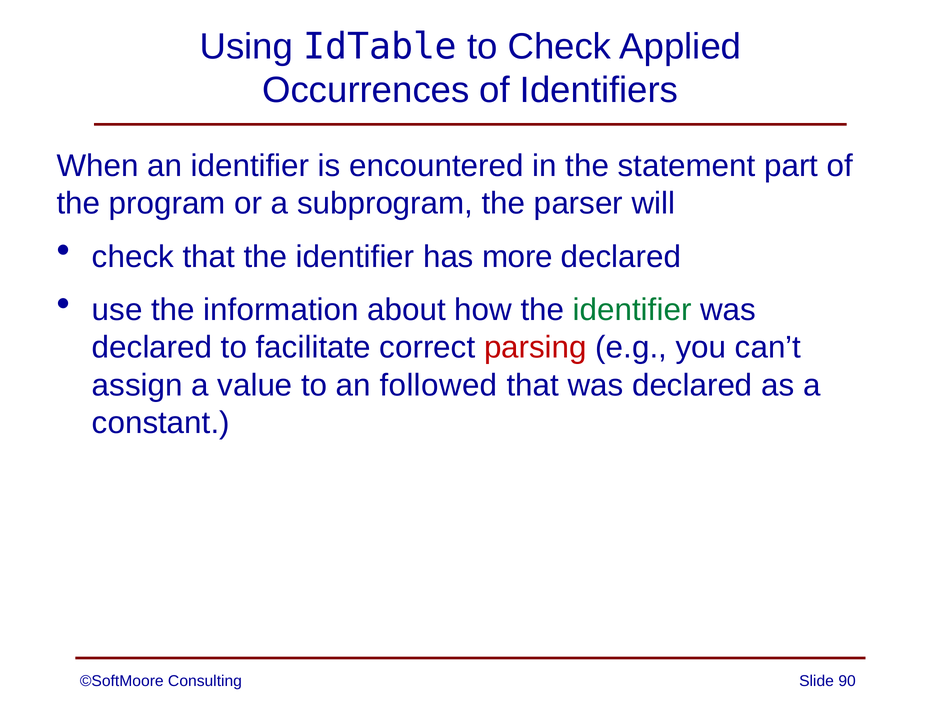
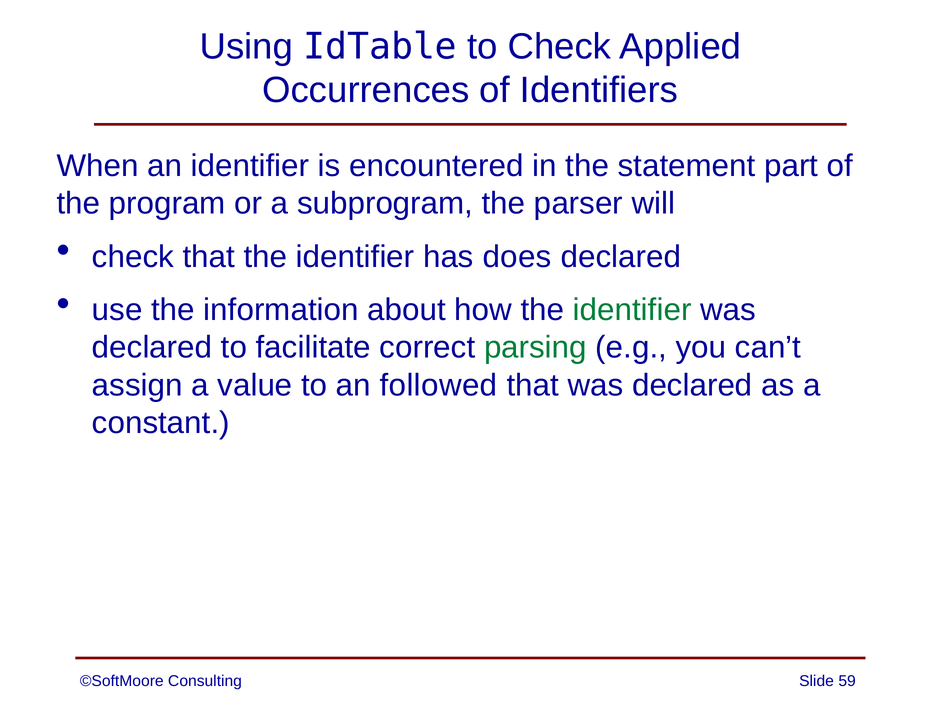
more: more -> does (517, 257)
parsing colour: red -> green (535, 348)
90: 90 -> 59 (847, 682)
